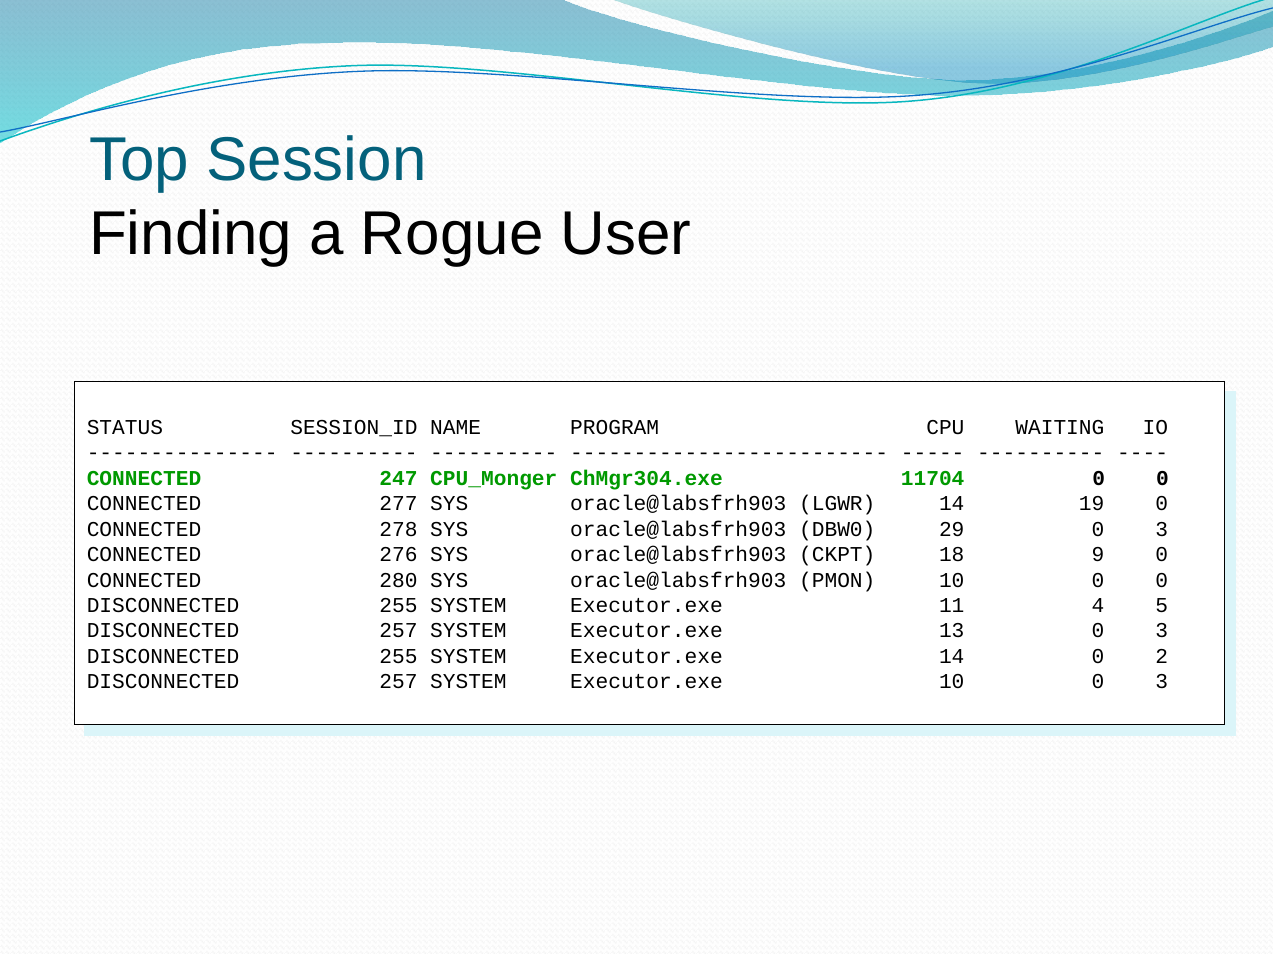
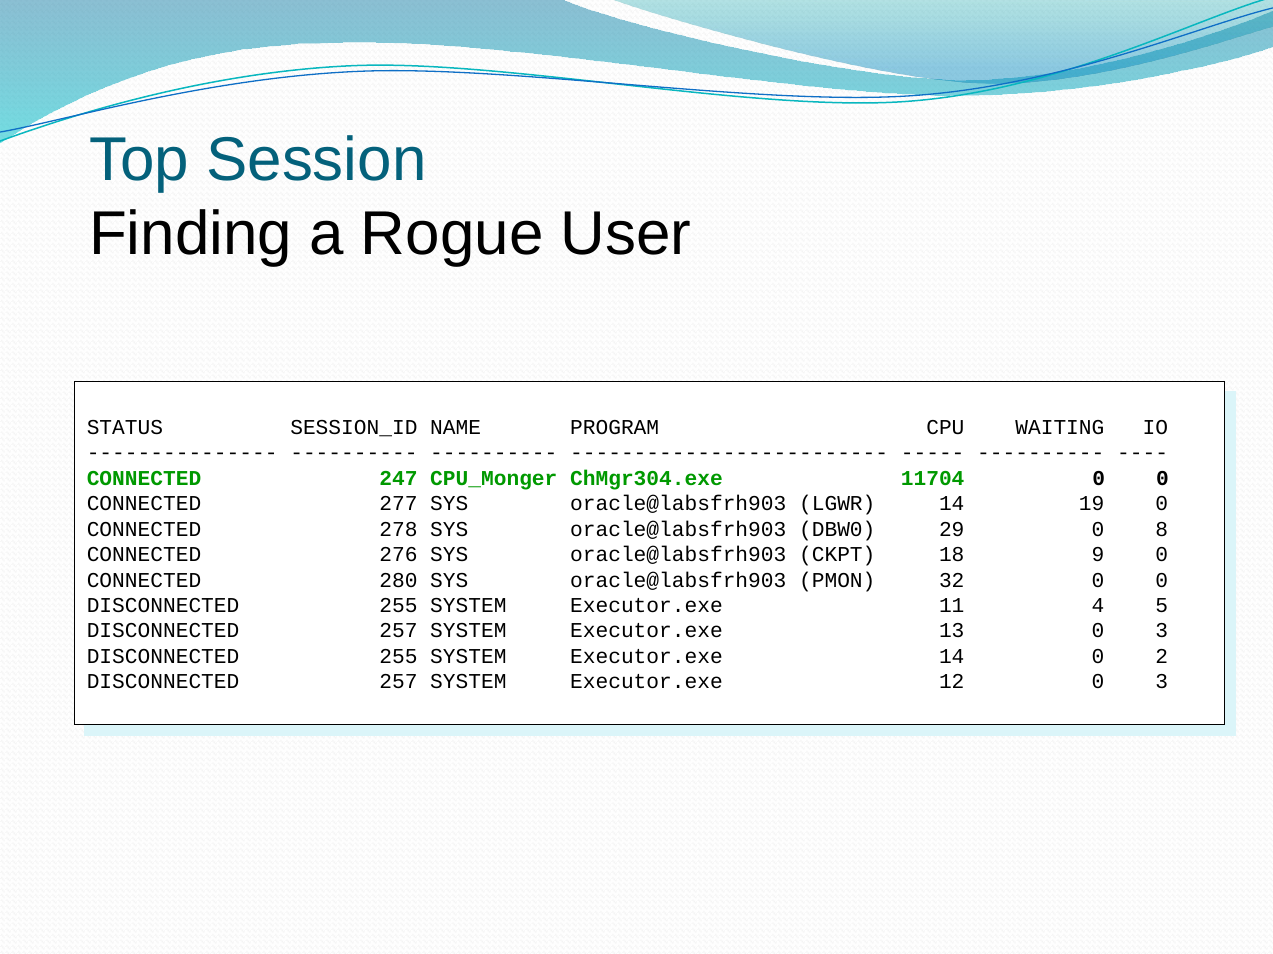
29 0 3: 3 -> 8 (1162, 530)
10: 10 -> 32 (952, 581)
10: 10 -> 12 (952, 682)
